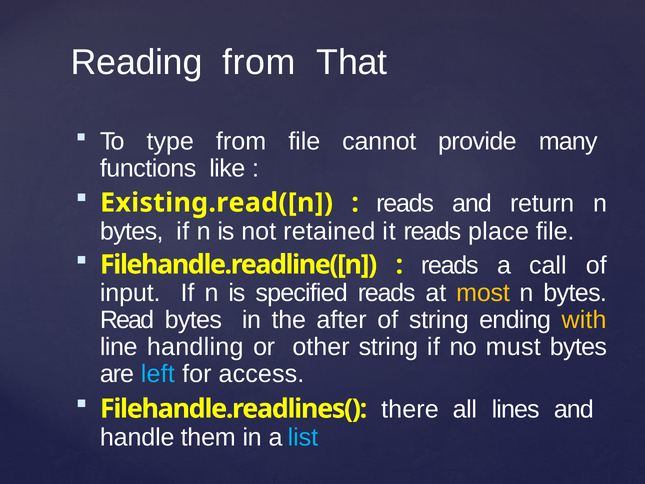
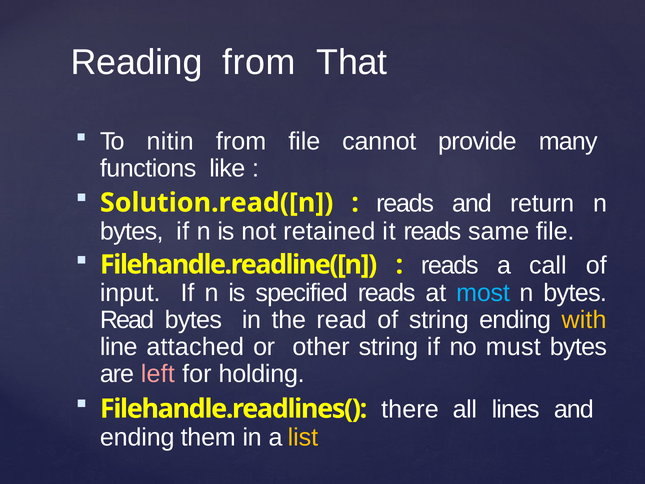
type: type -> nitin (170, 142)
Existing.read([n: Existing.read([n -> Solution.read([n (217, 203)
place: place -> same (499, 231)
most colour: yellow -> light blue (483, 293)
the after: after -> read (342, 320)
handling: handling -> attached (195, 347)
left colour: light blue -> pink (158, 374)
access: access -> holding (262, 374)
handle: handle -> ending (137, 437)
list colour: light blue -> yellow (303, 437)
